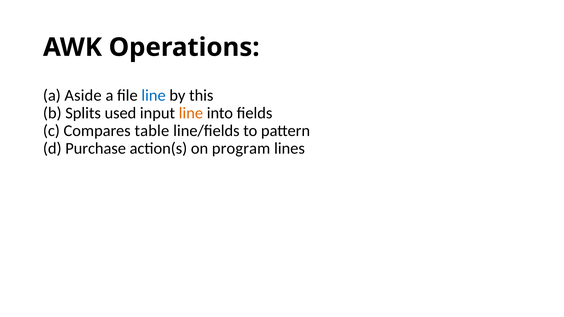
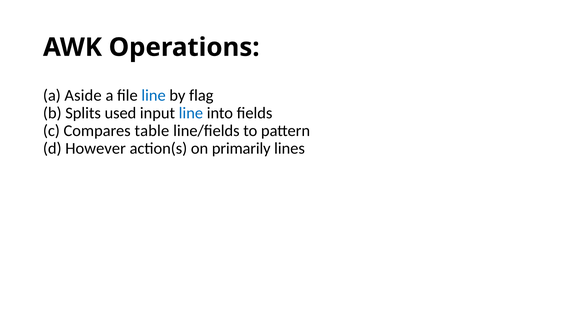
this: this -> flag (201, 95)
line colour: orange -> blue (191, 113)
Purchase: Purchase -> However (96, 149)
program: program -> primarily (241, 149)
